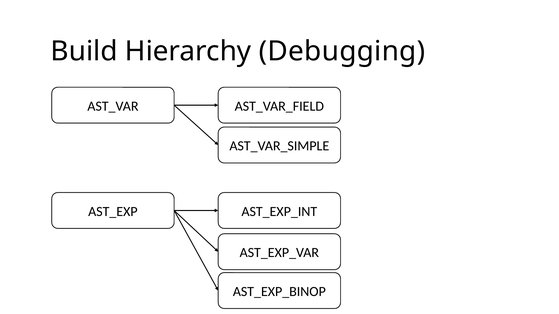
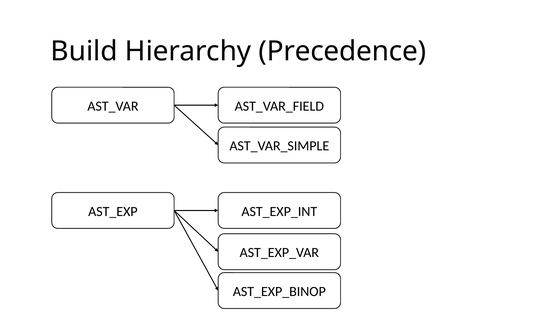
Debugging: Debugging -> Precedence (342, 51)
